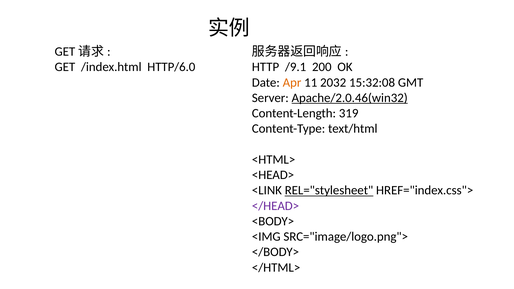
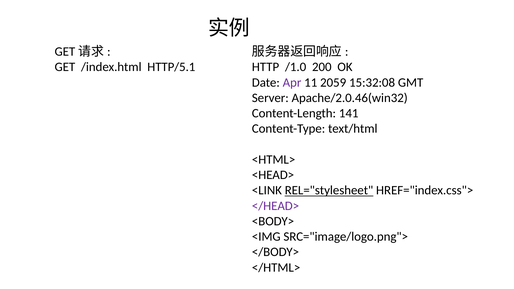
HTTP/6.0: HTTP/6.0 -> HTTP/5.1 (171, 67)
/9.1: /9.1 -> /1.0 (296, 67)
Apr colour: orange -> purple (292, 83)
2032: 2032 -> 2059 (333, 83)
Apache/2.0.46(win32 underline: present -> none (350, 98)
319: 319 -> 141 (349, 113)
